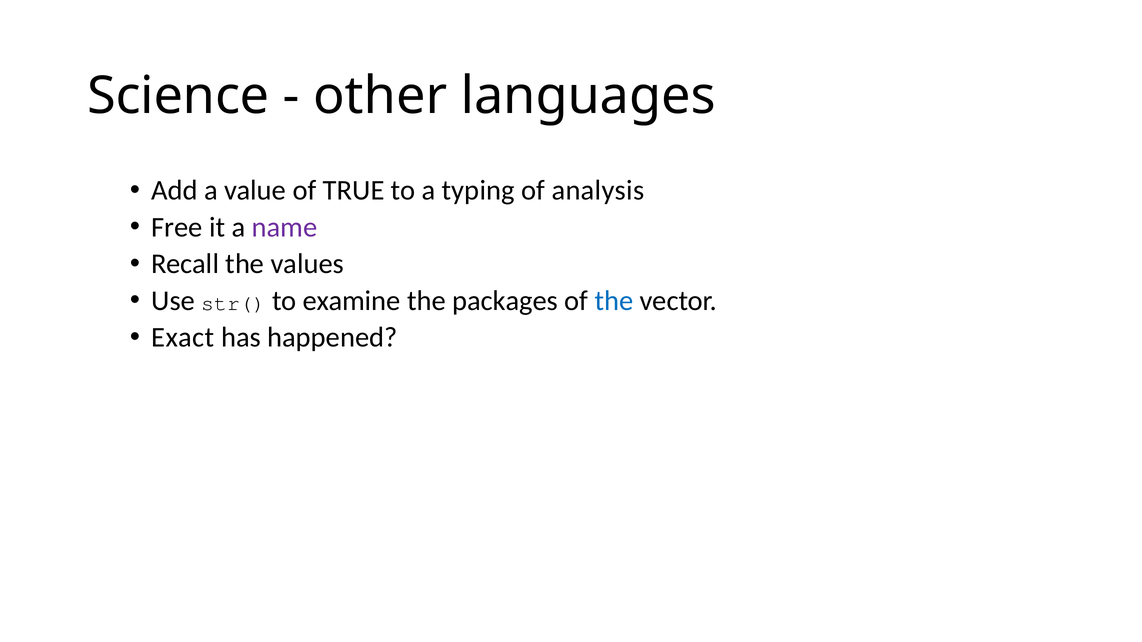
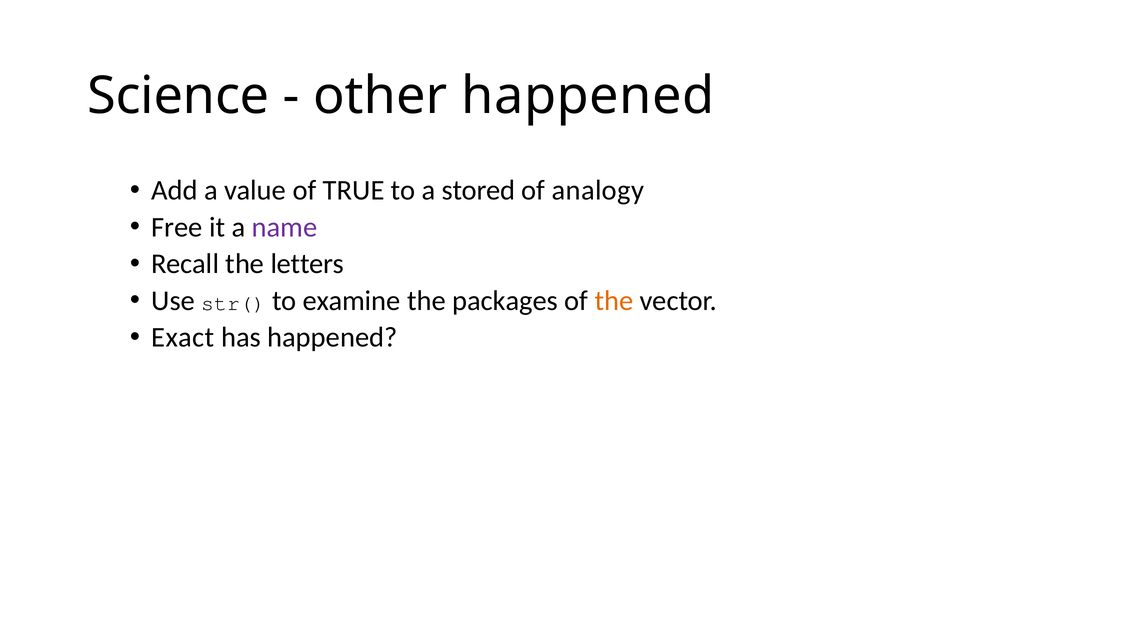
other languages: languages -> happened (588, 96)
typing: typing -> stored (479, 191)
analysis: analysis -> analogy (598, 191)
values: values -> letters (307, 264)
the colour: blue -> orange (614, 301)
